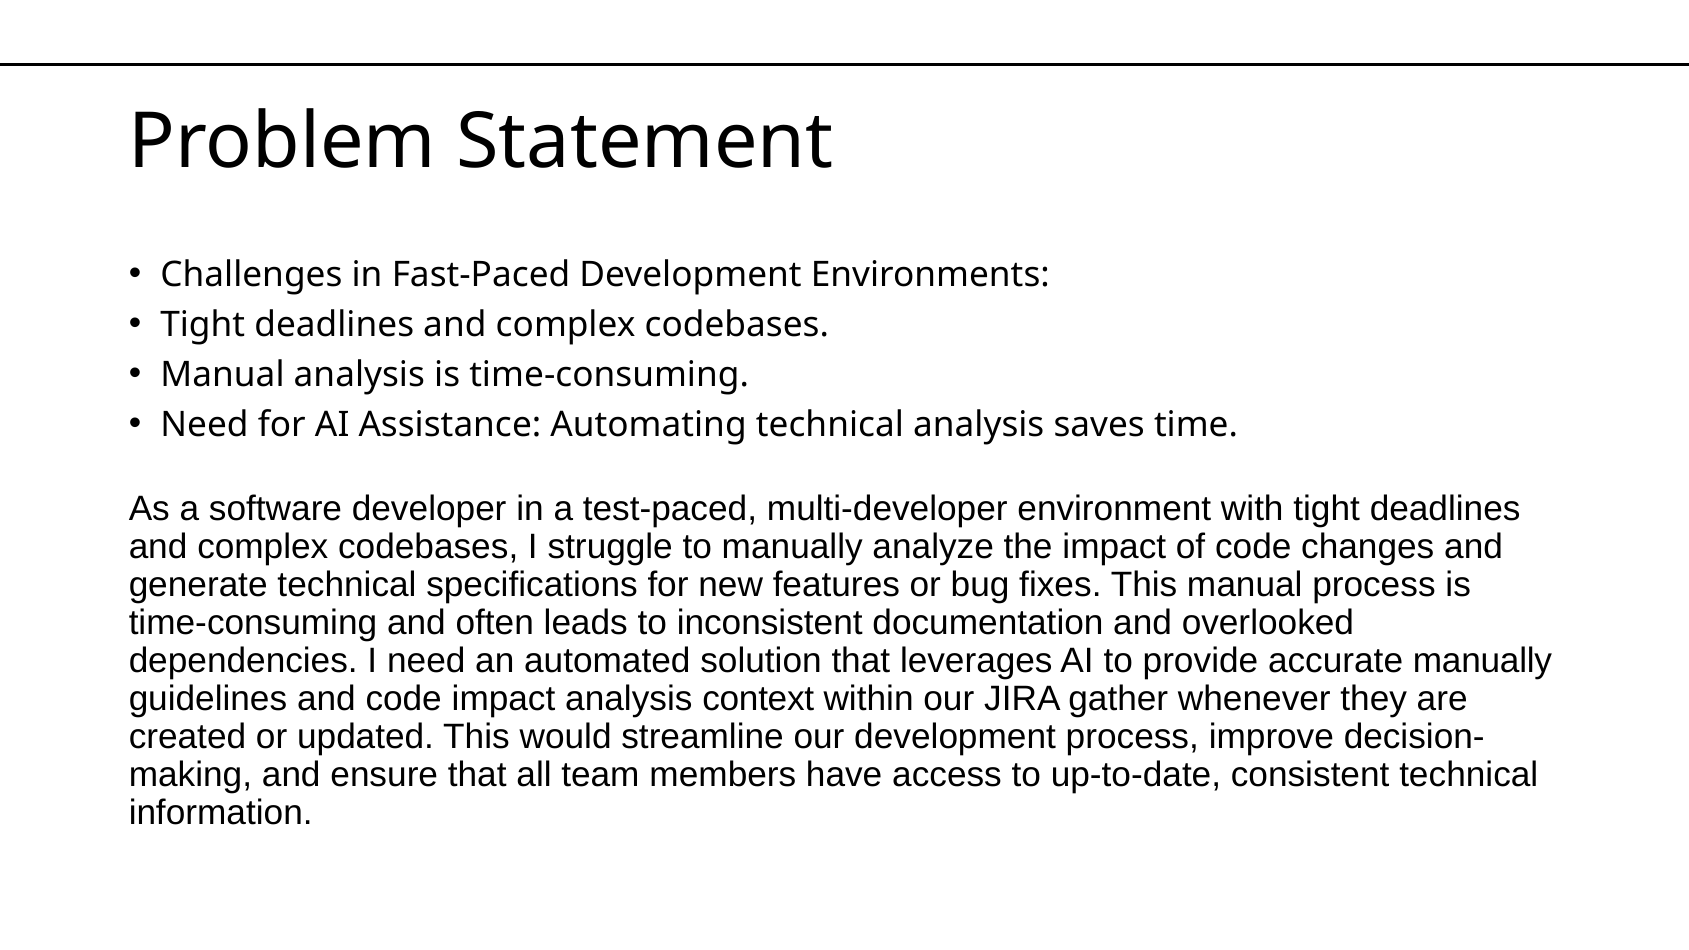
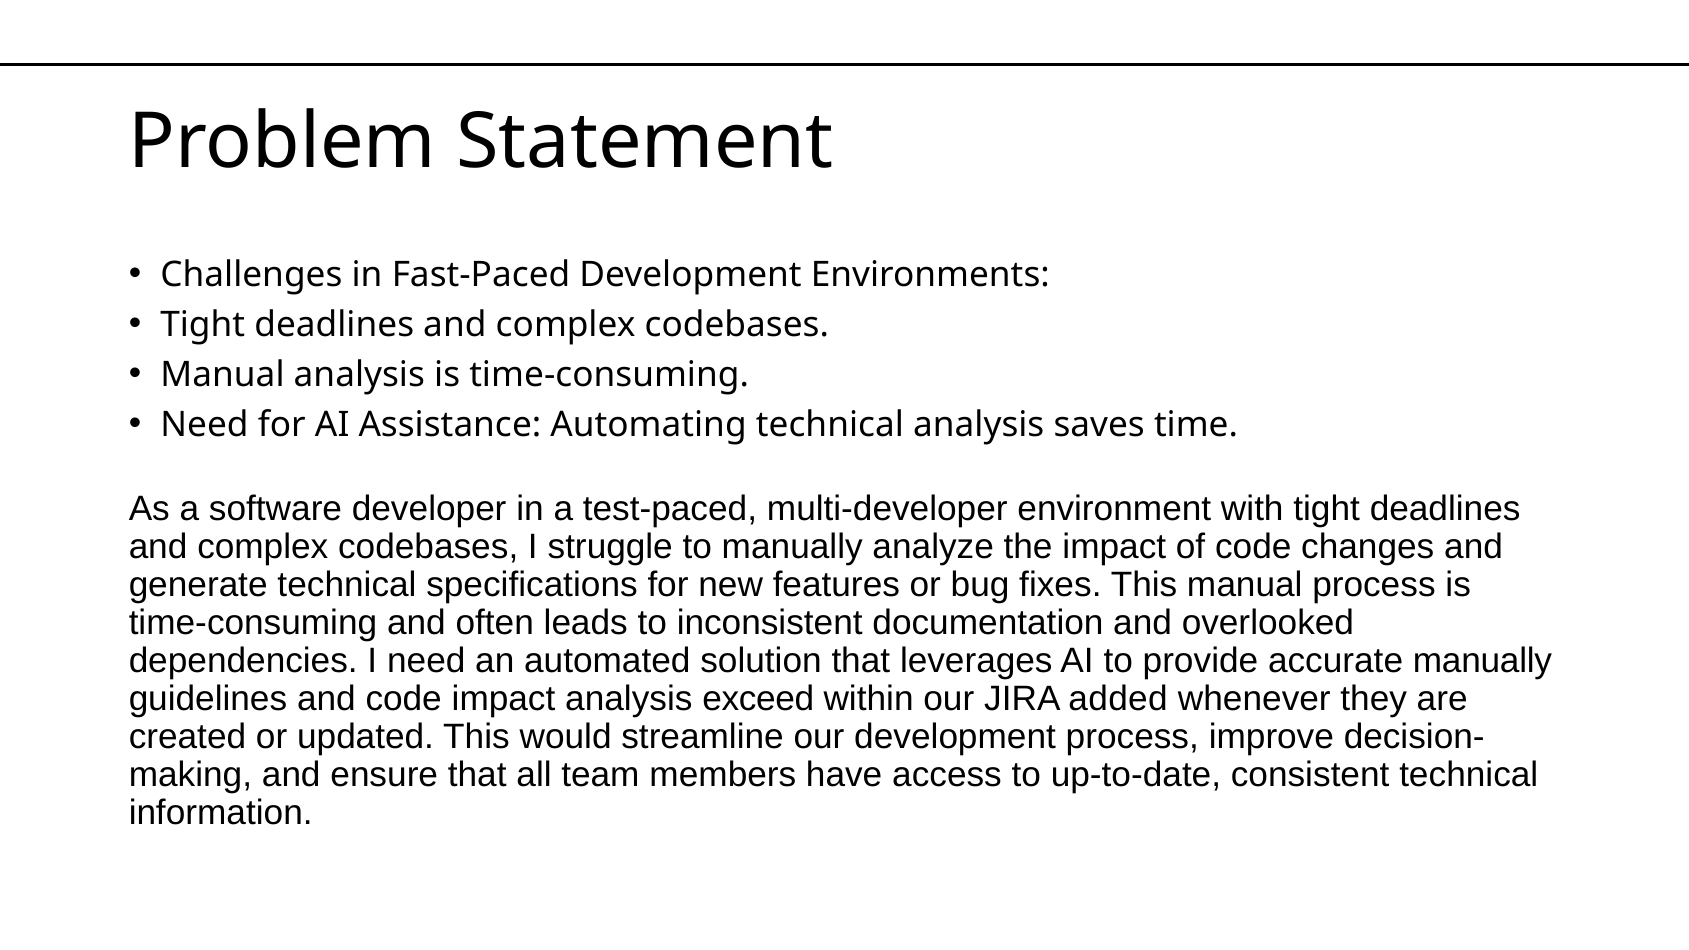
context: context -> exceed (758, 699)
gather: gather -> added (1118, 699)
